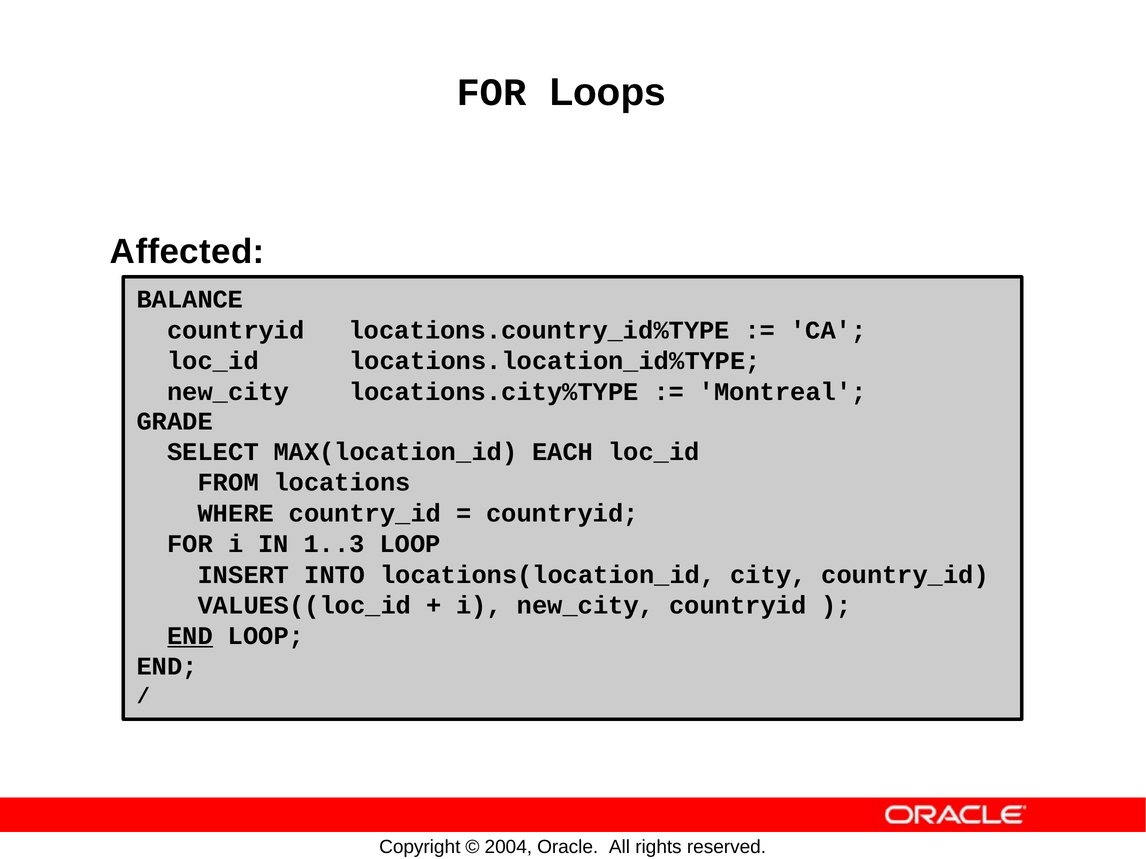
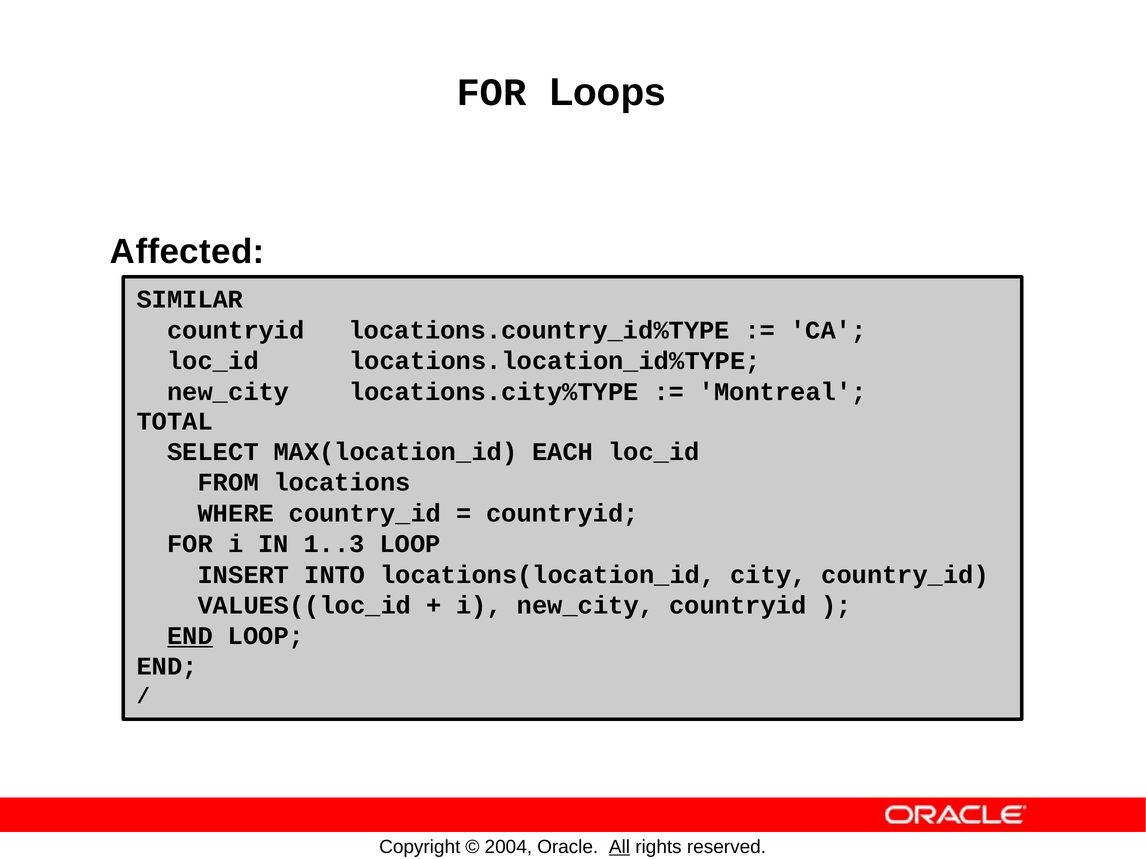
BALANCE: BALANCE -> SIMILAR (190, 299)
GRADE: GRADE -> TOTAL (175, 422)
All underline: none -> present (619, 847)
